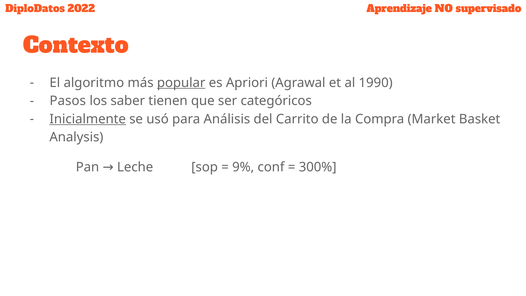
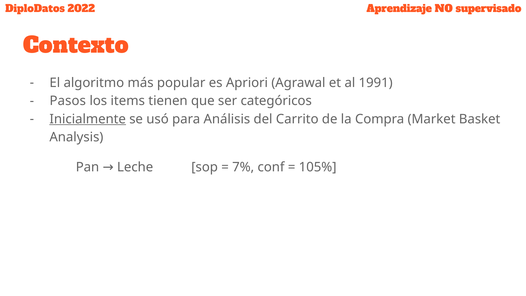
popular underline: present -> none (181, 83)
1990: 1990 -> 1991 (376, 83)
saber: saber -> items (128, 101)
9%: 9% -> 7% (243, 167)
300%: 300% -> 105% (318, 167)
